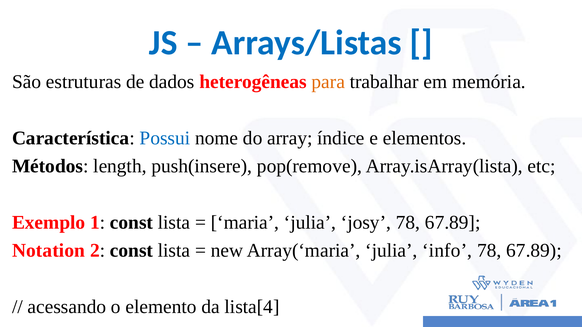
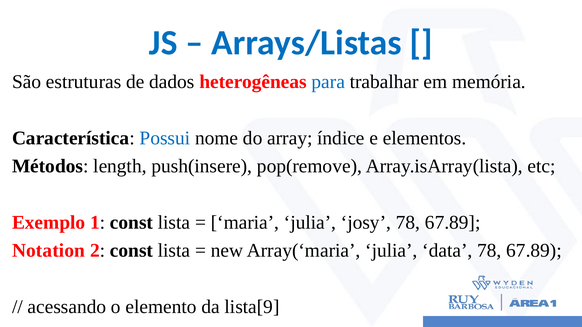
para colour: orange -> blue (328, 82)
info: info -> data (447, 251)
lista[4: lista[4 -> lista[9 (252, 307)
